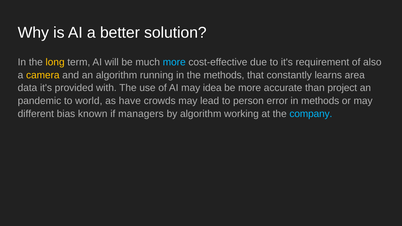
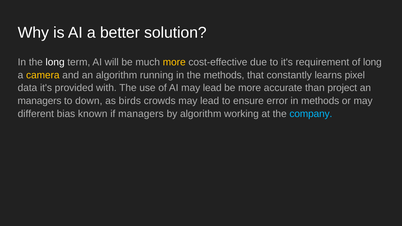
long colour: yellow -> white (55, 62)
more colour: light blue -> yellow (174, 62)
of also: also -> long (372, 62)
area: area -> pixel (355, 75)
AI may idea: idea -> lead (212, 88)
pandemic: pandemic -> managers (40, 101)
world: world -> down (89, 101)
have: have -> birds (130, 101)
person: person -> ensure (248, 101)
